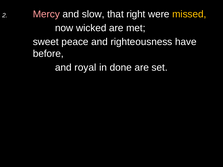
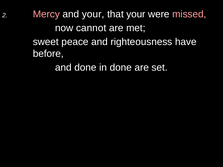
and slow: slow -> your (93, 14)
that right: right -> your (136, 14)
missed colour: yellow -> pink (189, 14)
wicked: wicked -> cannot (91, 28)
and royal: royal -> done (85, 68)
